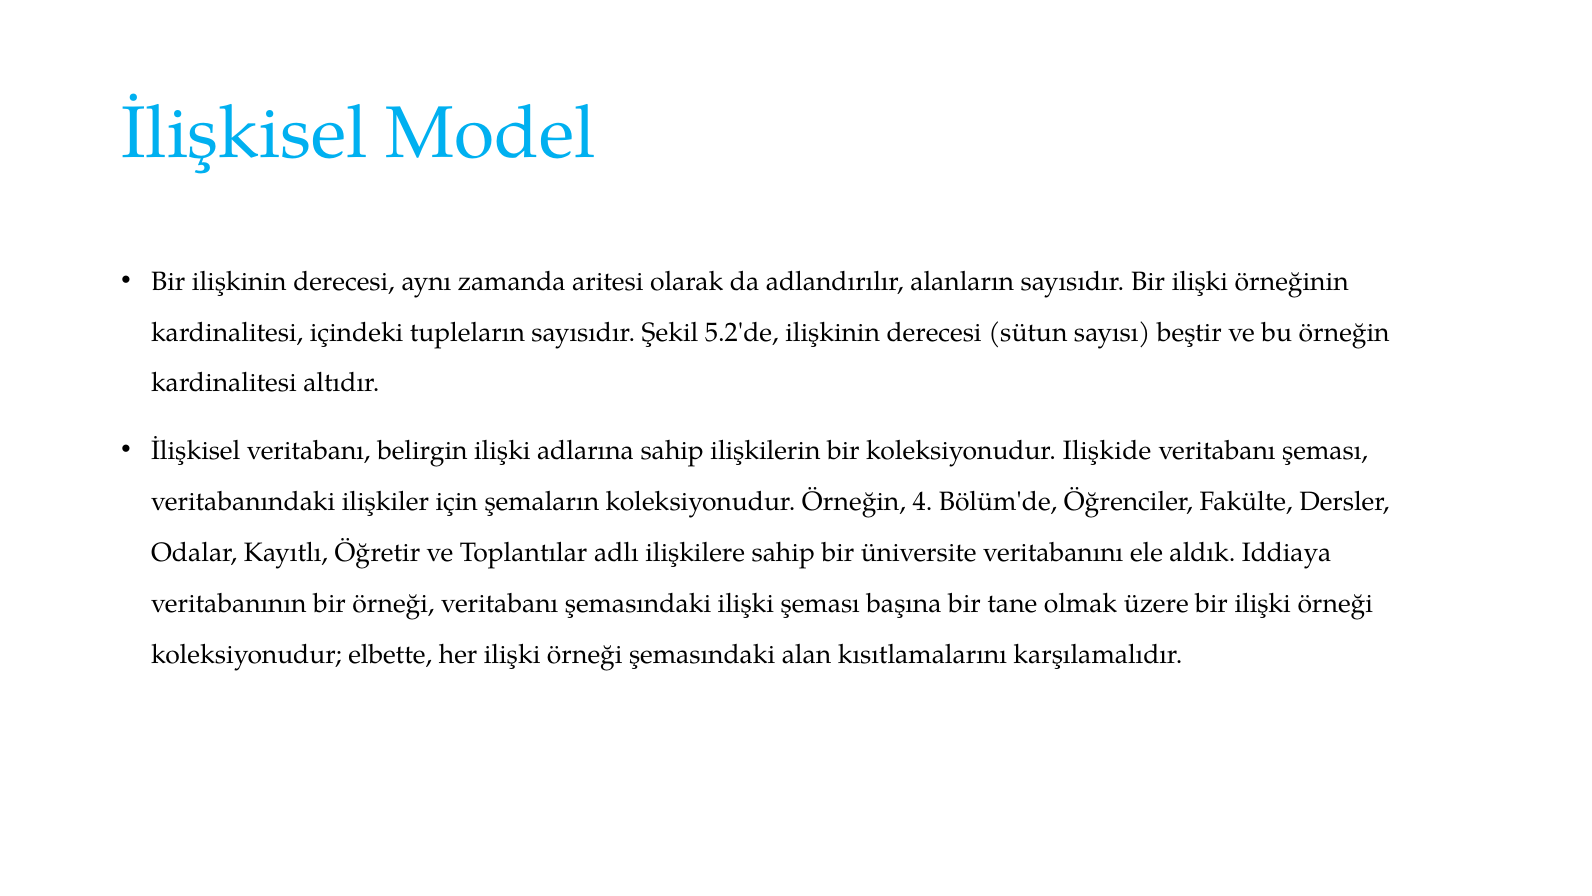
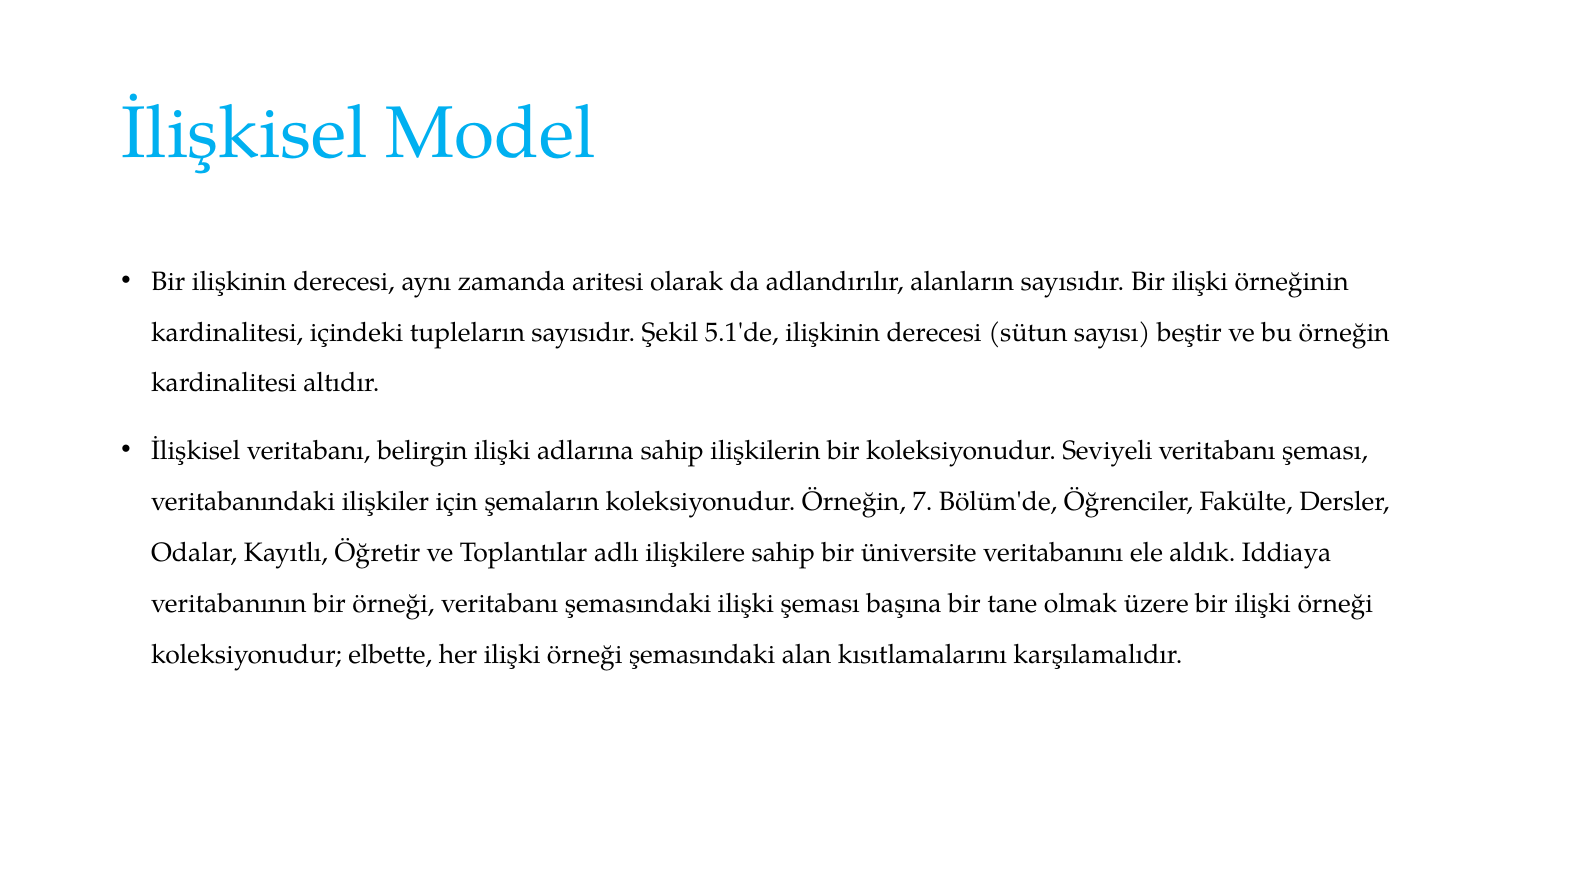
5.2'de: 5.2'de -> 5.1'de (742, 332)
Ilişkide: Ilişkide -> Seviyeli (1107, 451)
4: 4 -> 7 (922, 501)
